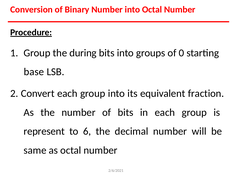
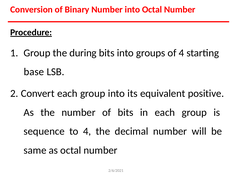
of 0: 0 -> 4 (181, 53)
fraction: fraction -> positive (206, 93)
represent: represent -> sequence (44, 131)
to 6: 6 -> 4 (87, 131)
